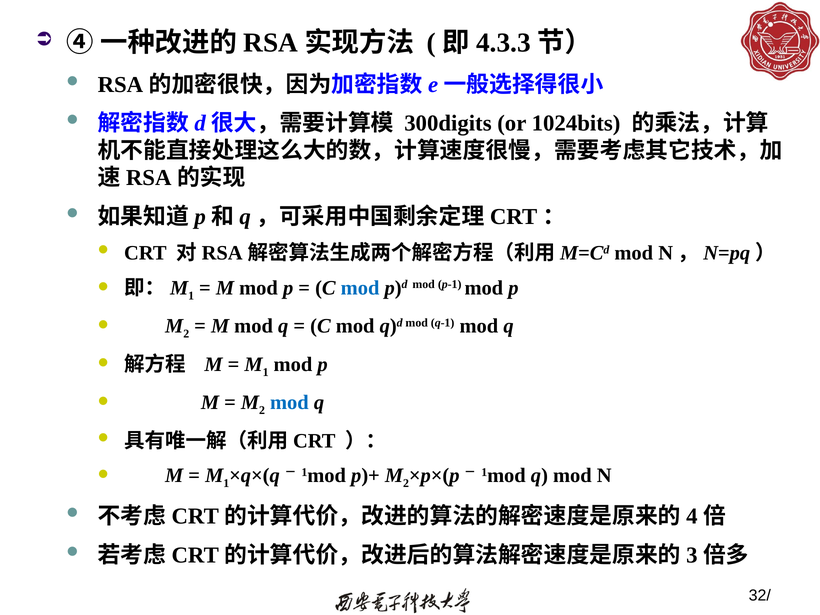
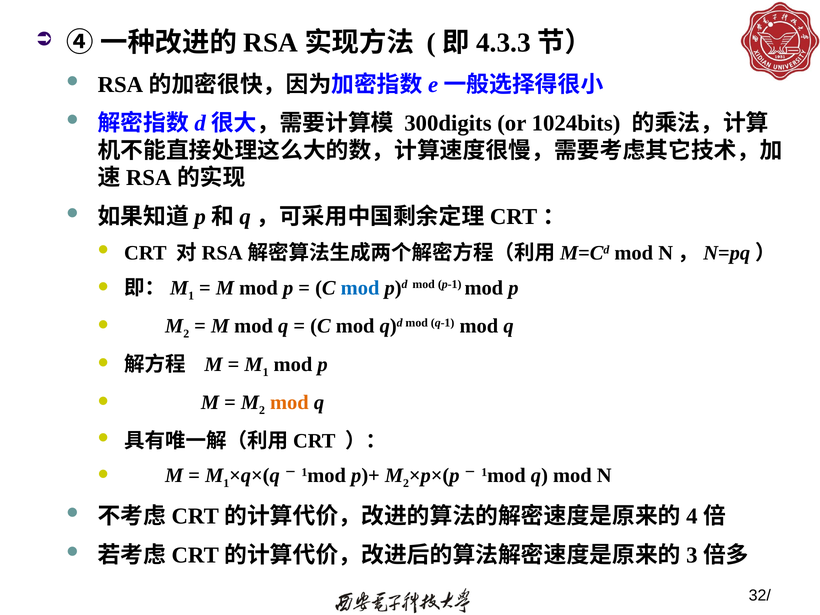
mod colour: blue -> orange (289, 403)
